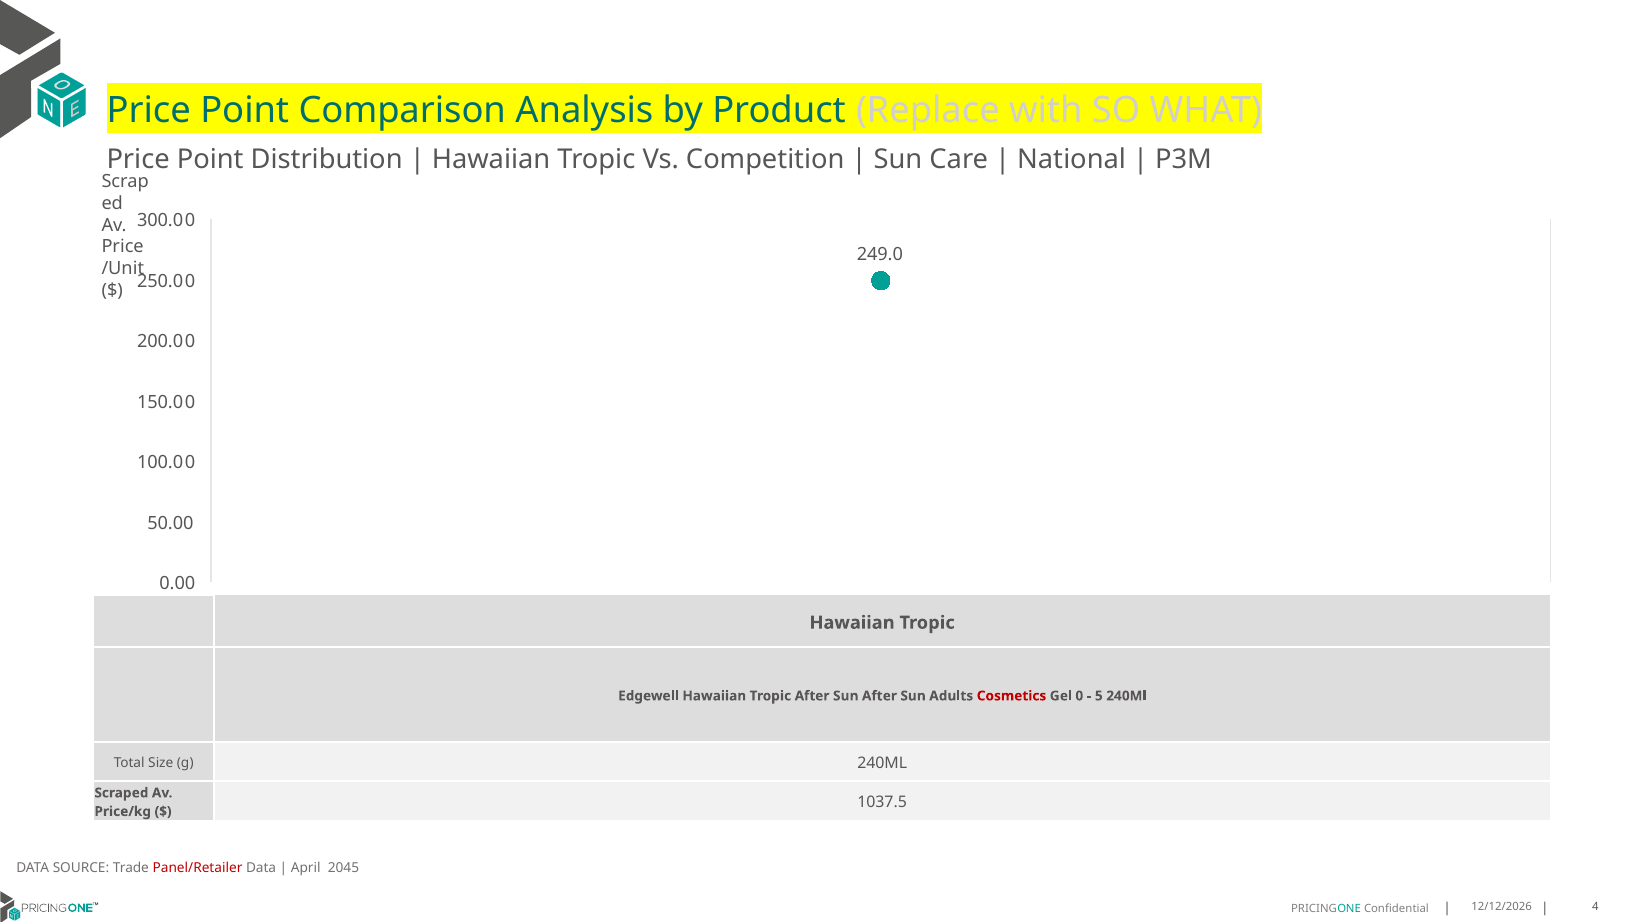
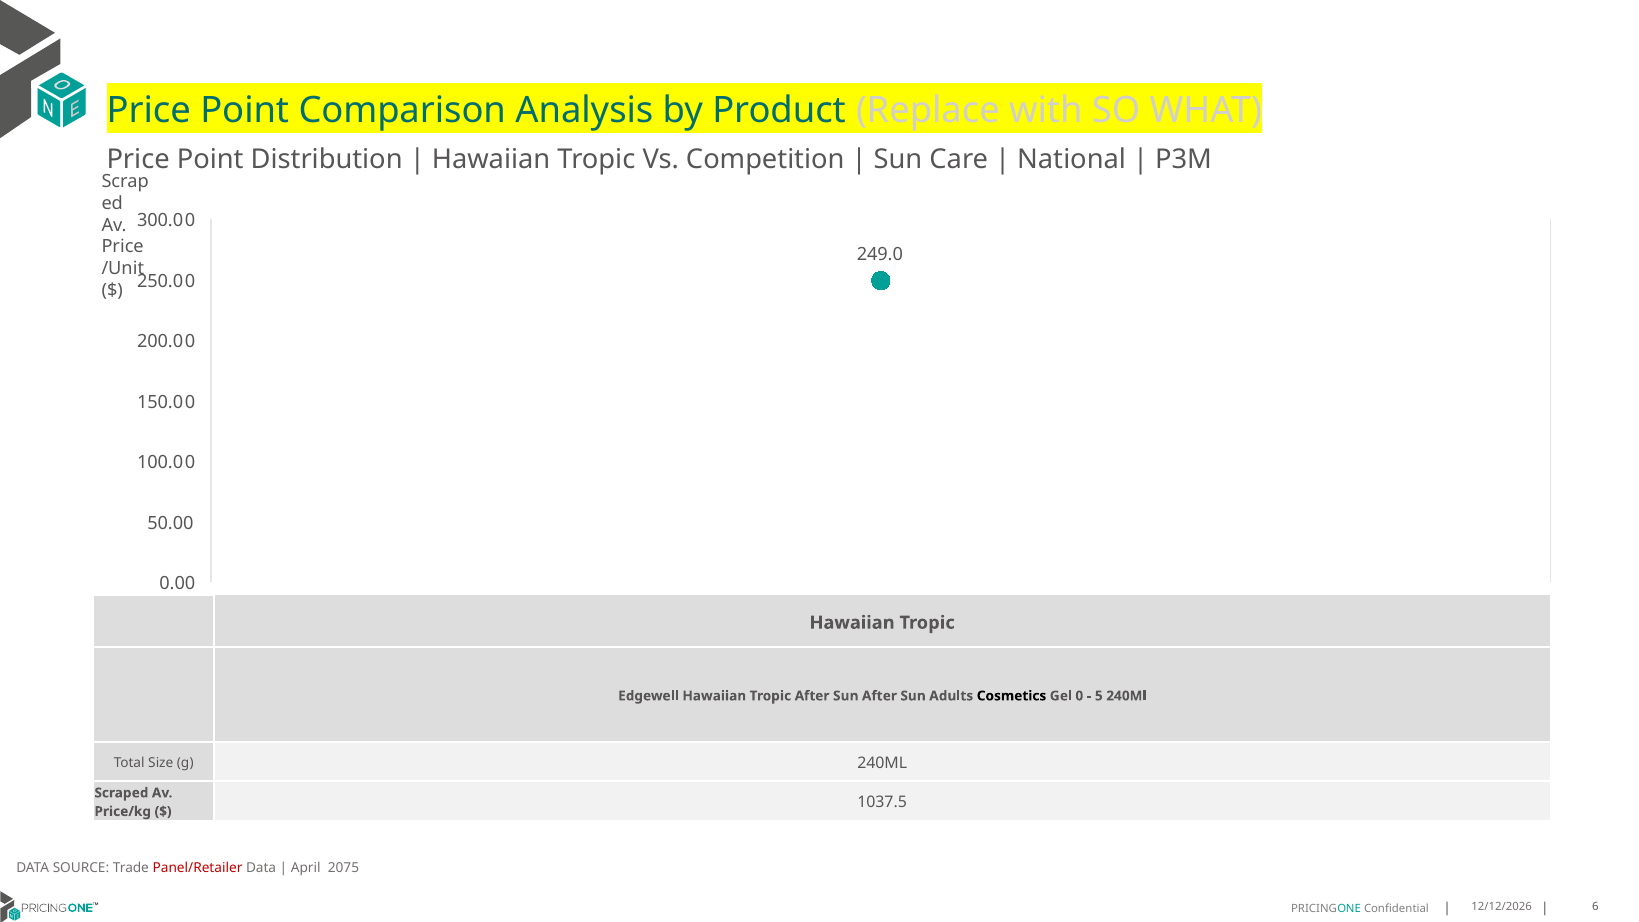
Cosmetics colour: red -> black (1011, 696)
2045: 2045 -> 2075 (343, 868)
4: 4 -> 6 (1595, 906)
